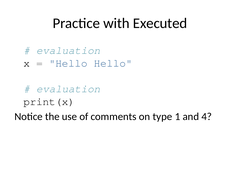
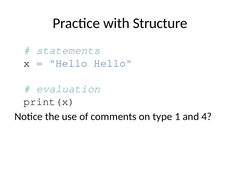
Executed: Executed -> Structure (160, 23)
evaluation: evaluation -> statements (68, 50)
